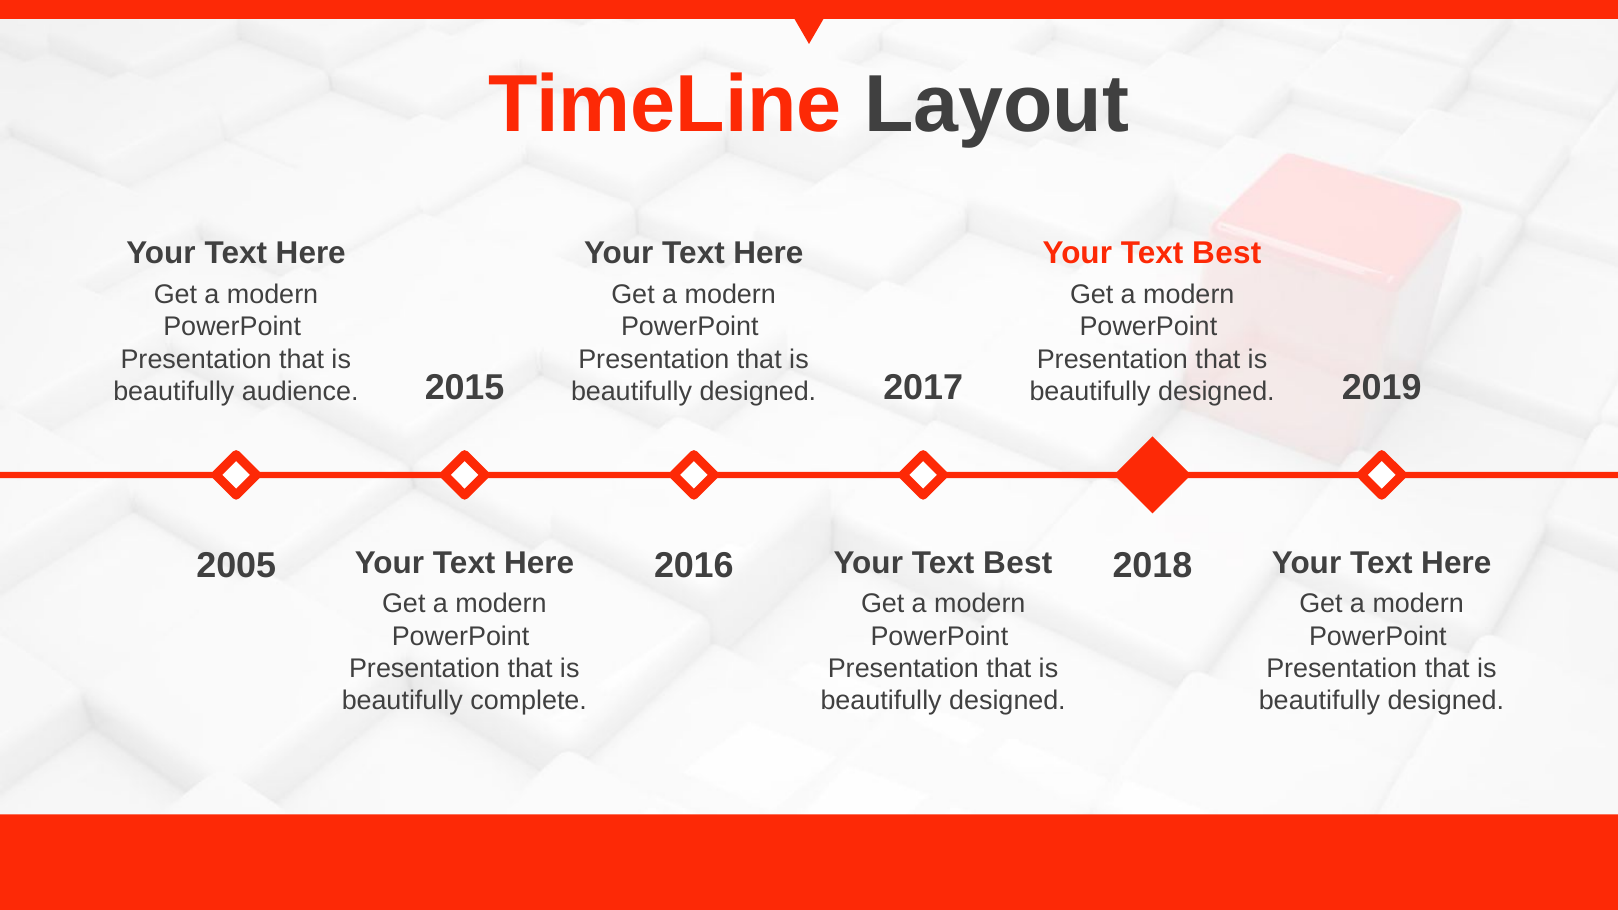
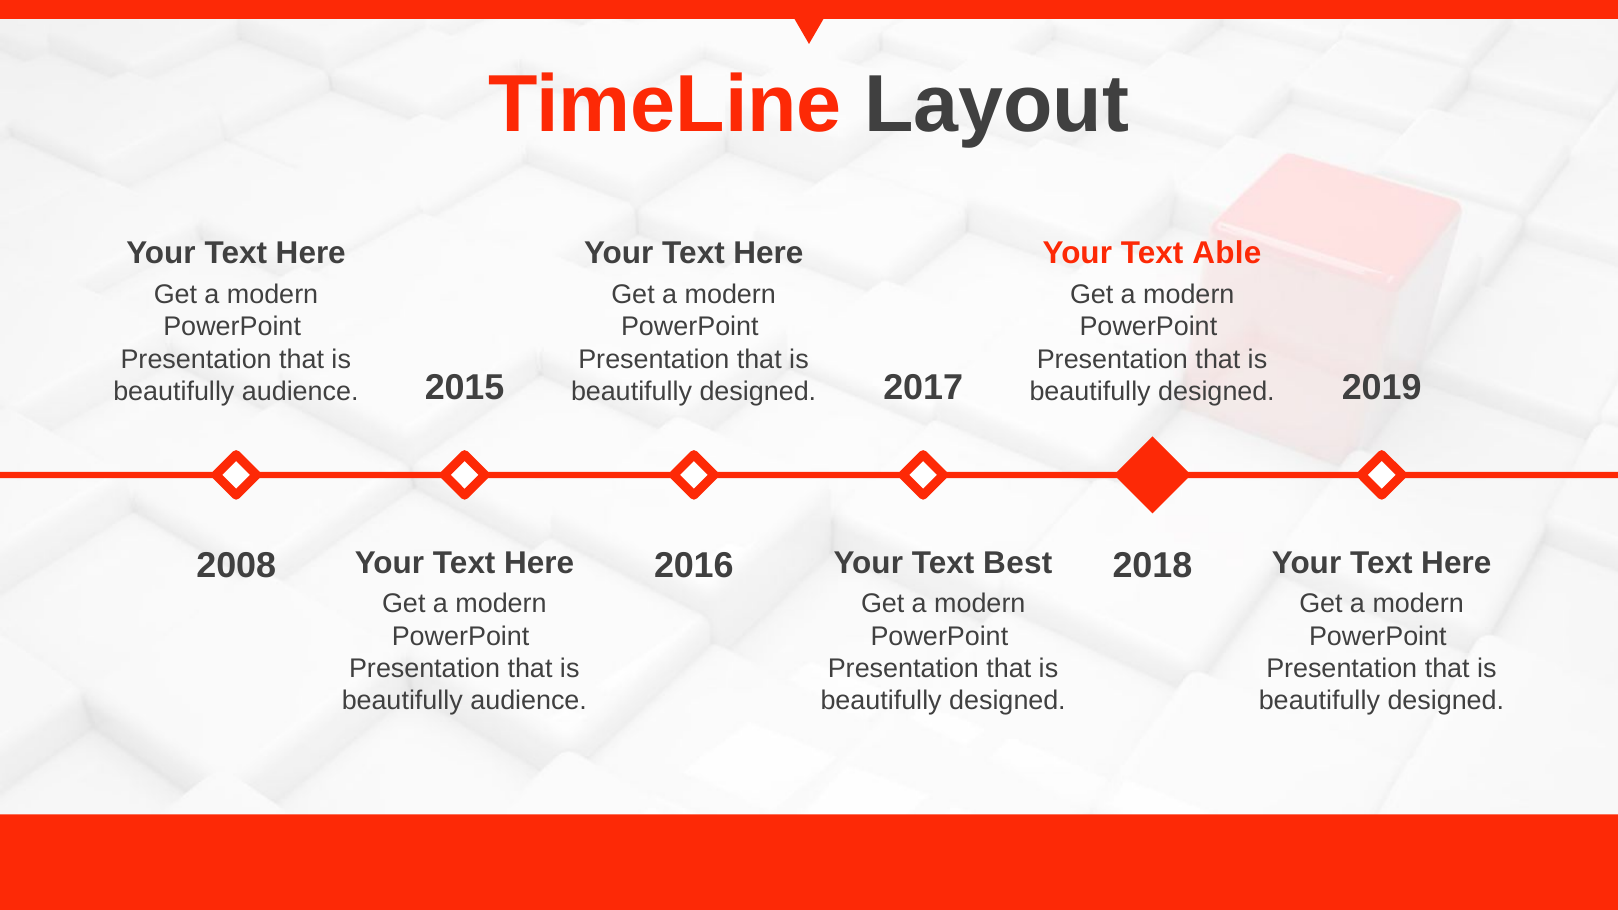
Best: Best -> Able (1227, 253)
2005: 2005 -> 2008 (236, 566)
complete: complete -> audience (529, 701)
